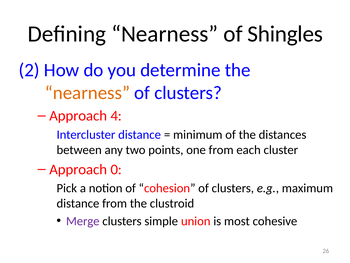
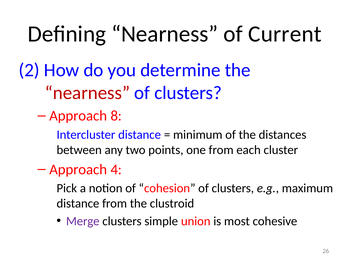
Shingles: Shingles -> Current (285, 34)
nearness colour: orange -> red (87, 93)
4: 4 -> 8 (116, 116)
0: 0 -> 4 (116, 169)
